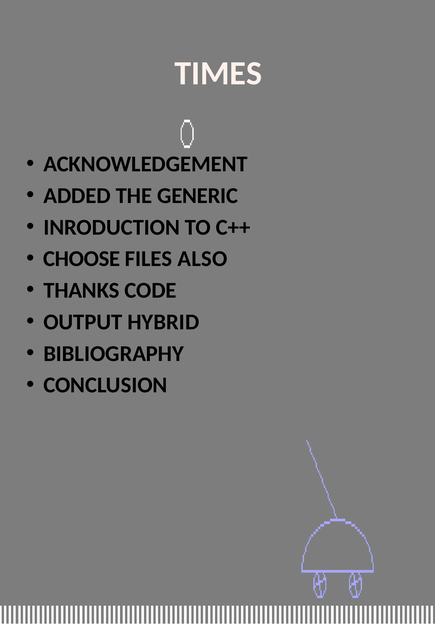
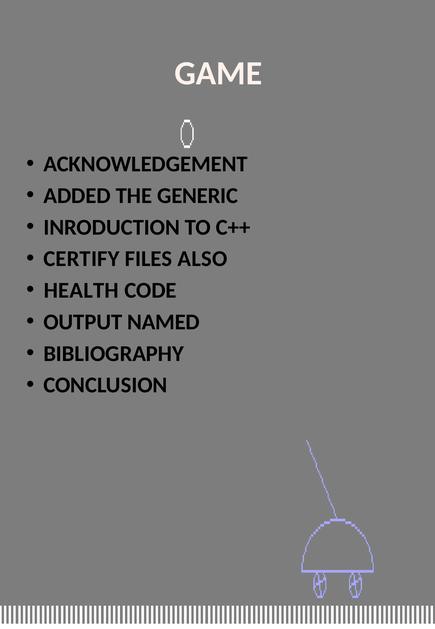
TIMES: TIMES -> GAME (218, 73)
CHOOSE: CHOOSE -> CERTIFY (81, 259)
THANKS: THANKS -> HEALTH (81, 290)
HYBRID: HYBRID -> NAMED (163, 322)
